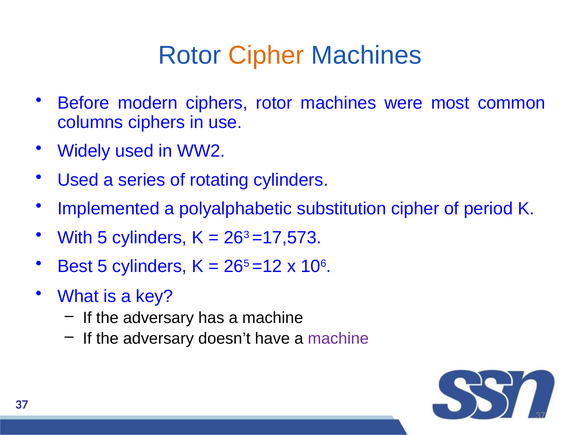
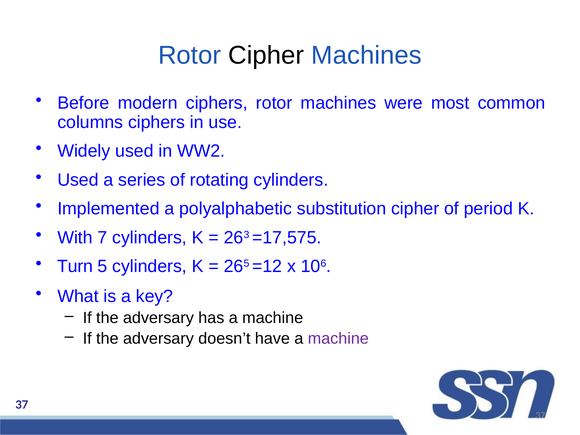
Cipher colour: orange -> black (266, 55)
With 5: 5 -> 7 (102, 238)
=17,573: =17,573 -> =17,575 (287, 238)
Best: Best -> Turn (75, 266)
